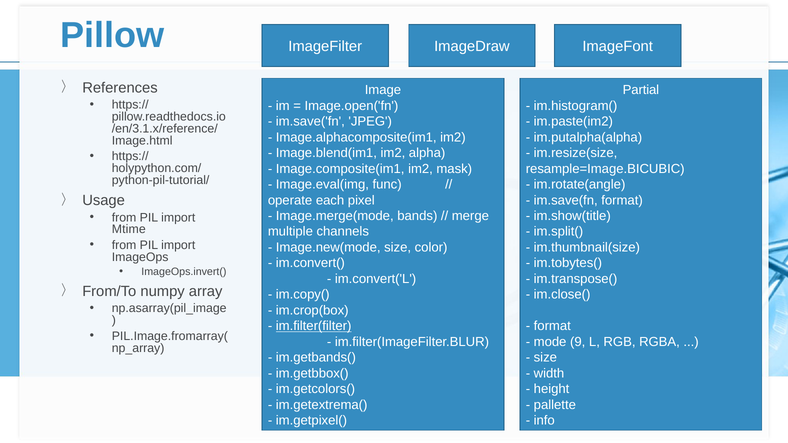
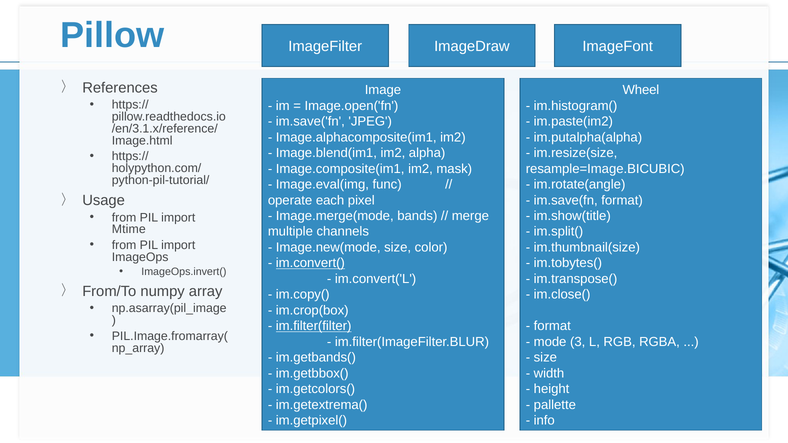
Partial: Partial -> Wheel (641, 90)
im.convert( underline: none -> present (310, 263)
9: 9 -> 3 (578, 342)
